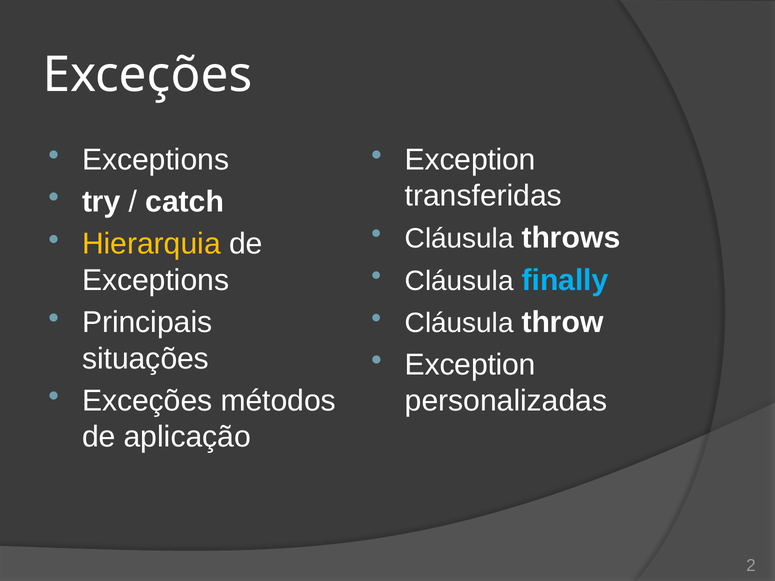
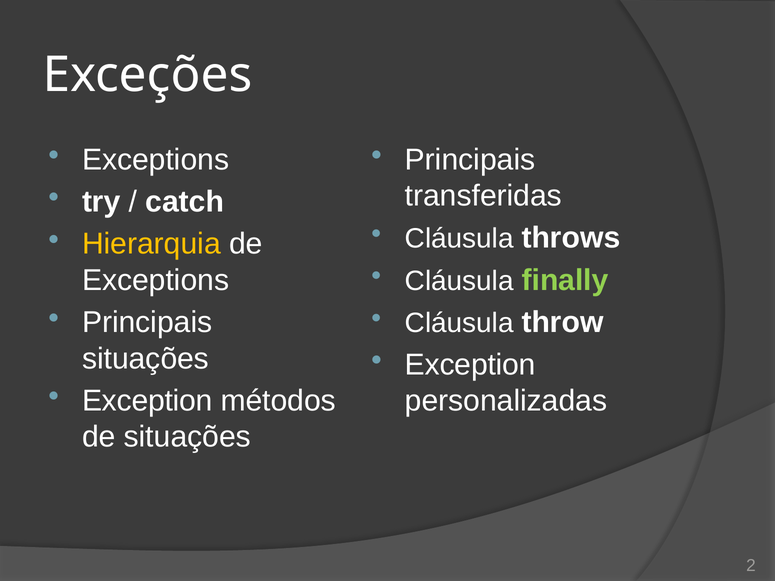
Exception: Exception -> Principais (470, 160)
finally colour: light blue -> light green (565, 280)
Exceções: Exceções -> Exception (147, 401)
de aplicação: aplicação -> situações (187, 437)
